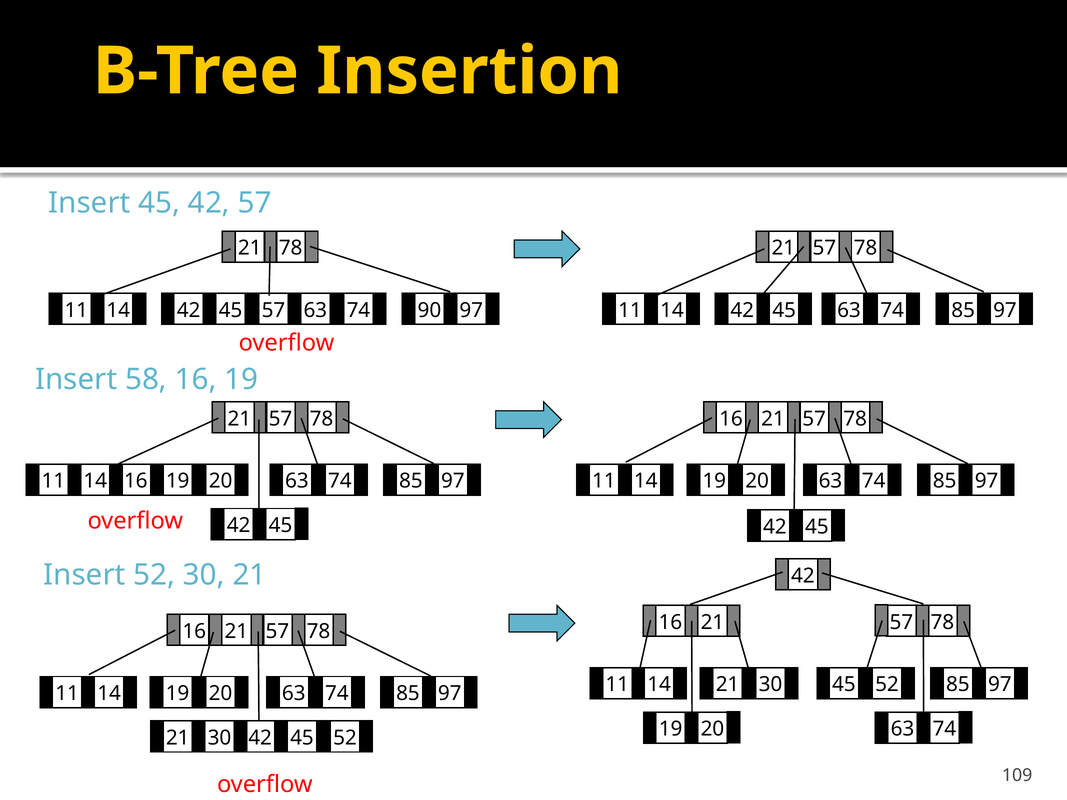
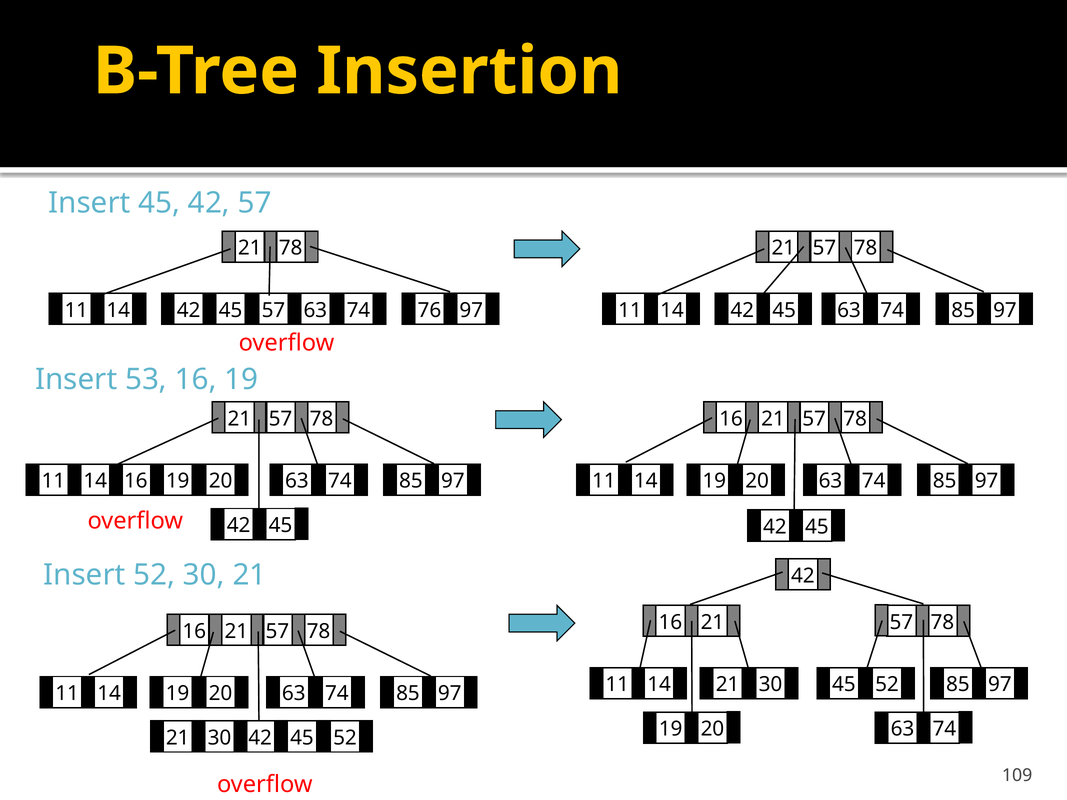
90: 90 -> 76 (429, 310)
58: 58 -> 53 (146, 380)
